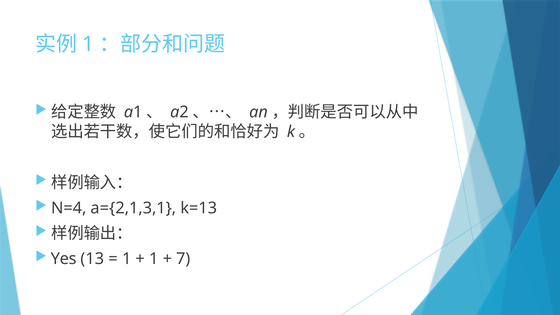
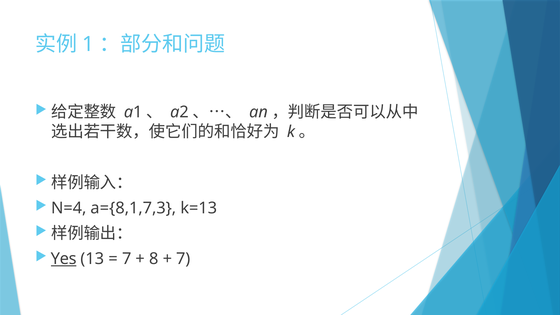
a={2,1,3,1: a={2,1,3,1 -> a={8,1,7,3 (133, 208)
Yes underline: none -> present (64, 259)
1: 1 -> 7 (127, 259)
1: 1 -> 8 (154, 259)
